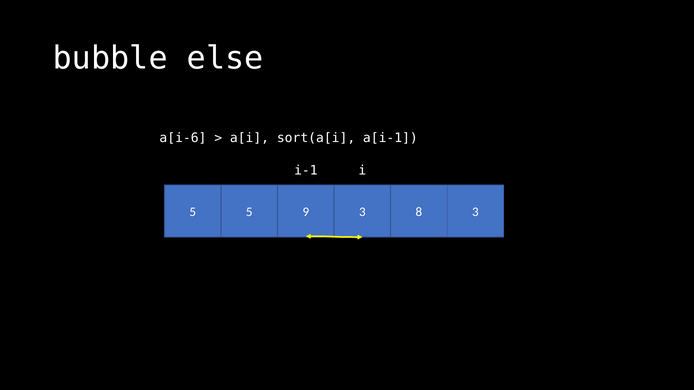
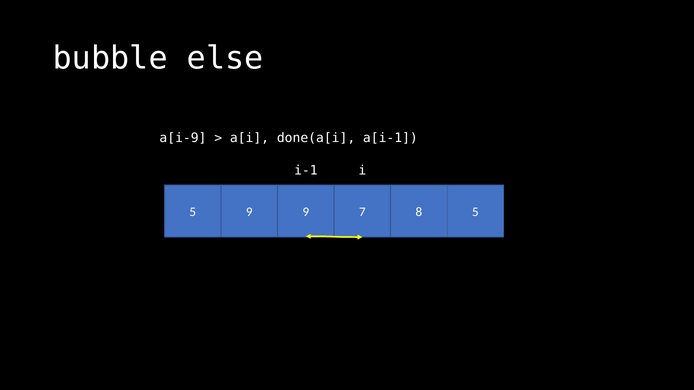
a[i-6: a[i-6 -> a[i-9 (183, 138)
sort(a[i: sort(a[i -> done(a[i (316, 138)
5 5: 5 -> 9 (249, 212)
9 3: 3 -> 7 (362, 212)
8 3: 3 -> 5 (475, 212)
